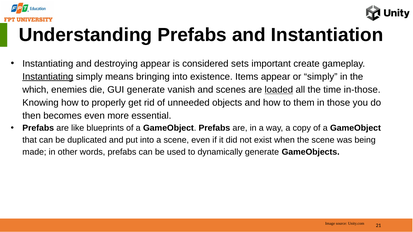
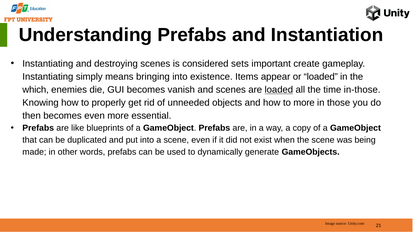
destroying appear: appear -> scenes (155, 64)
Instantiating underline: present -> none (48, 77)
or simply: simply -> loaded (321, 77)
GUI generate: generate -> becomes (146, 90)
to them: them -> more (304, 103)
